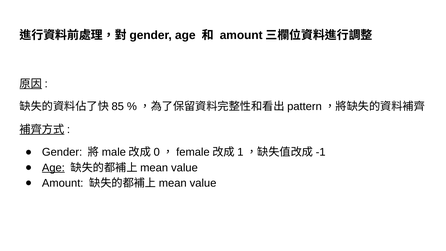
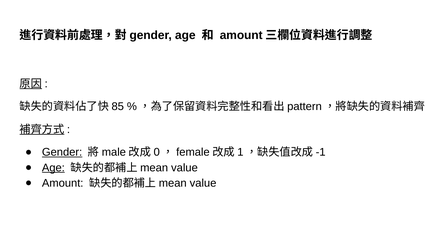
Gender underline: none -> present (62, 152)
